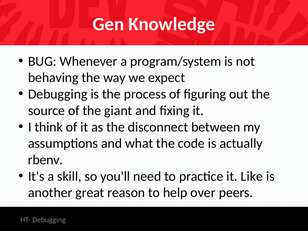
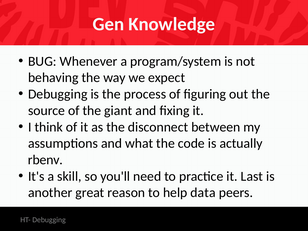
Like: Like -> Last (252, 176)
over: over -> data (203, 193)
